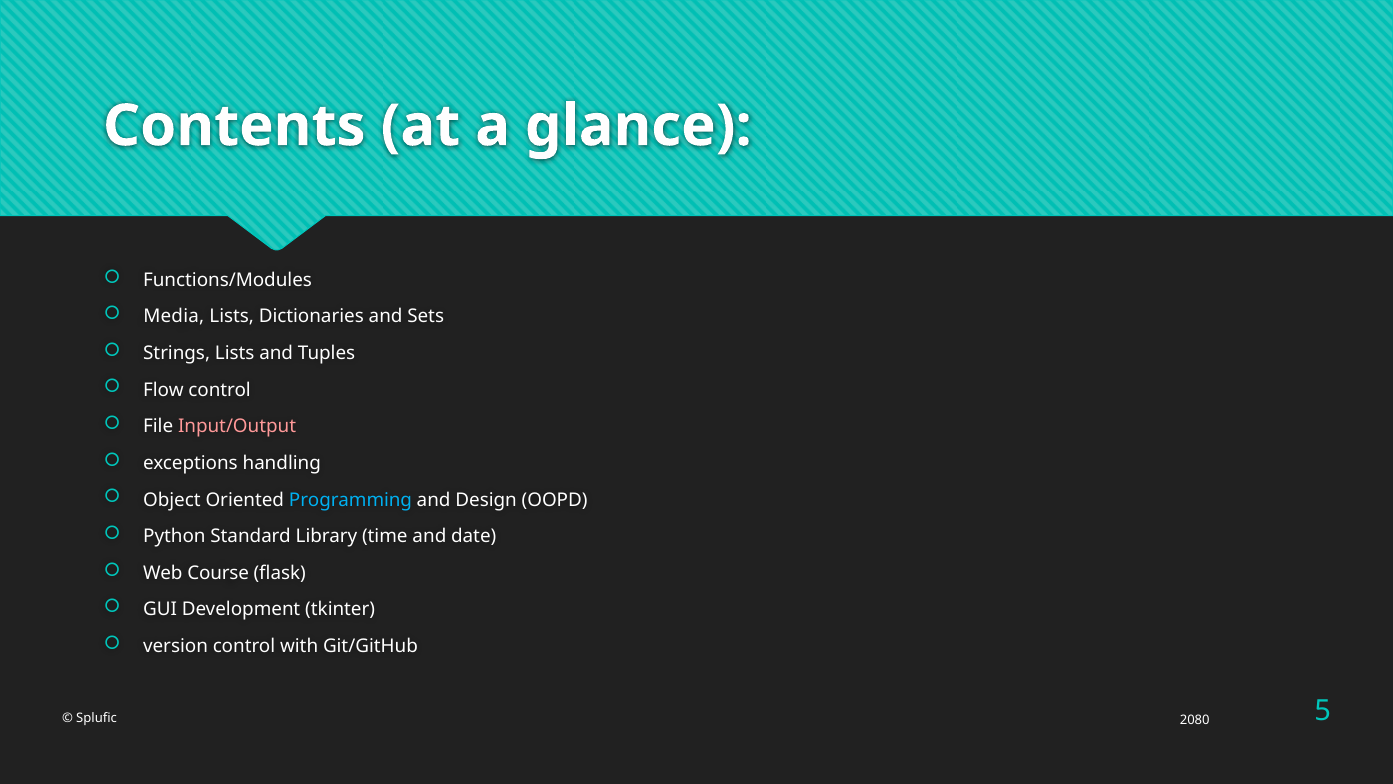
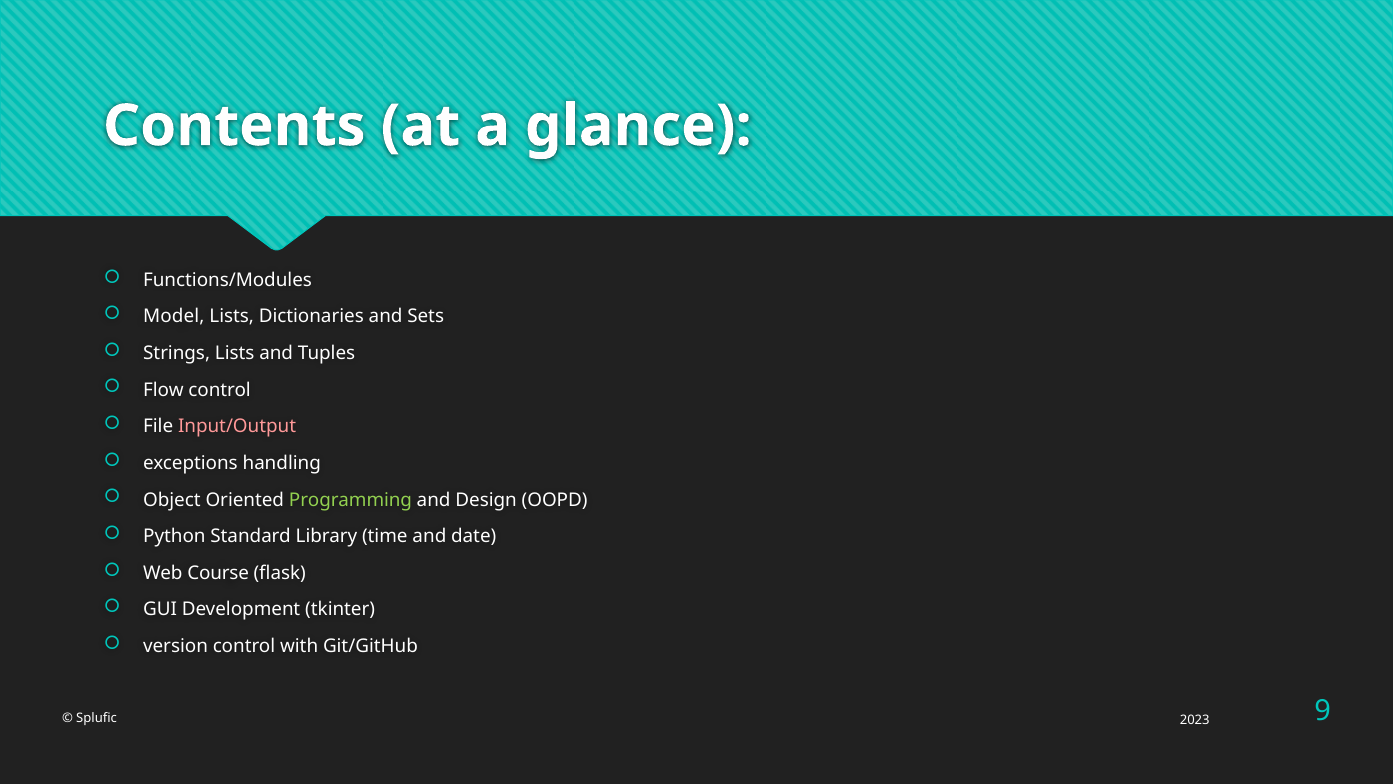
Media: Media -> Model (174, 316)
Programming colour: light blue -> light green (350, 500)
5: 5 -> 9 (1323, 710)
2080: 2080 -> 2023 (1195, 720)
